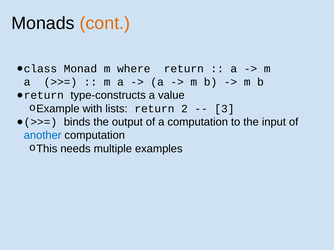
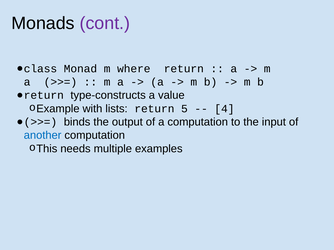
cont colour: orange -> purple (105, 23)
2: 2 -> 5 (184, 109)
3: 3 -> 4 (224, 109)
